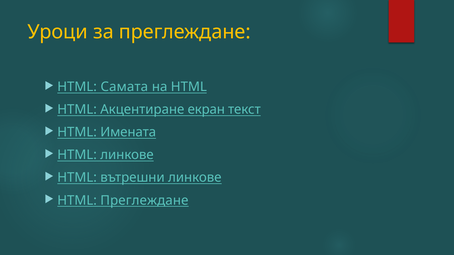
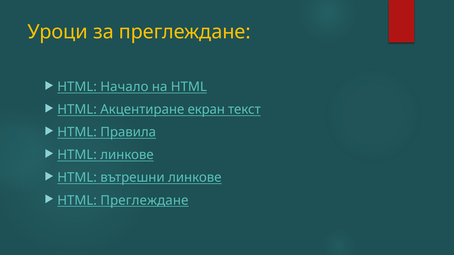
Самата: Самата -> Начало (124, 87)
Имената: Имената -> Правила (128, 132)
